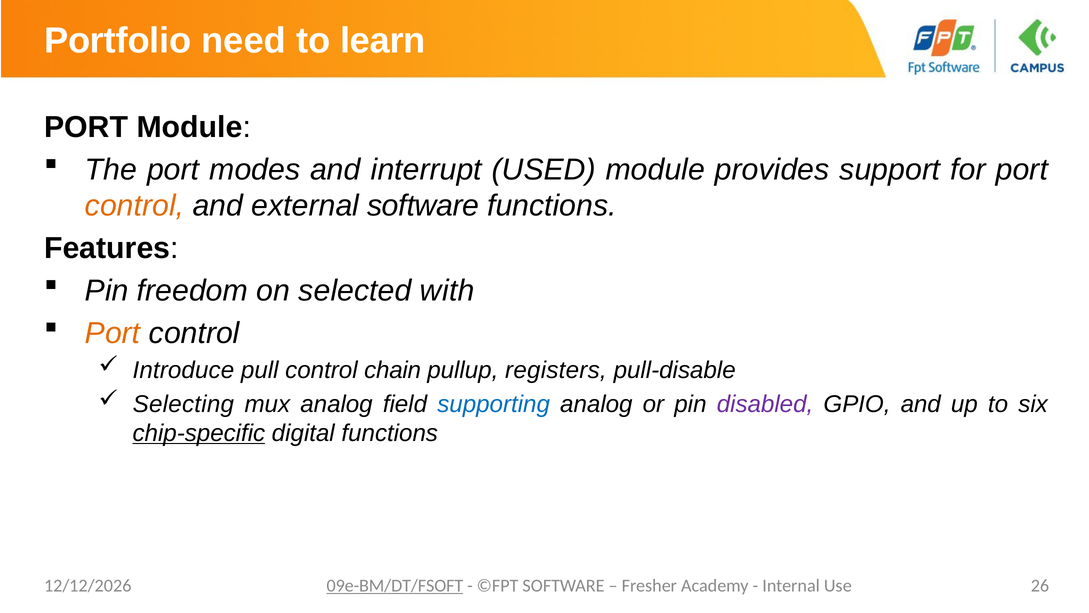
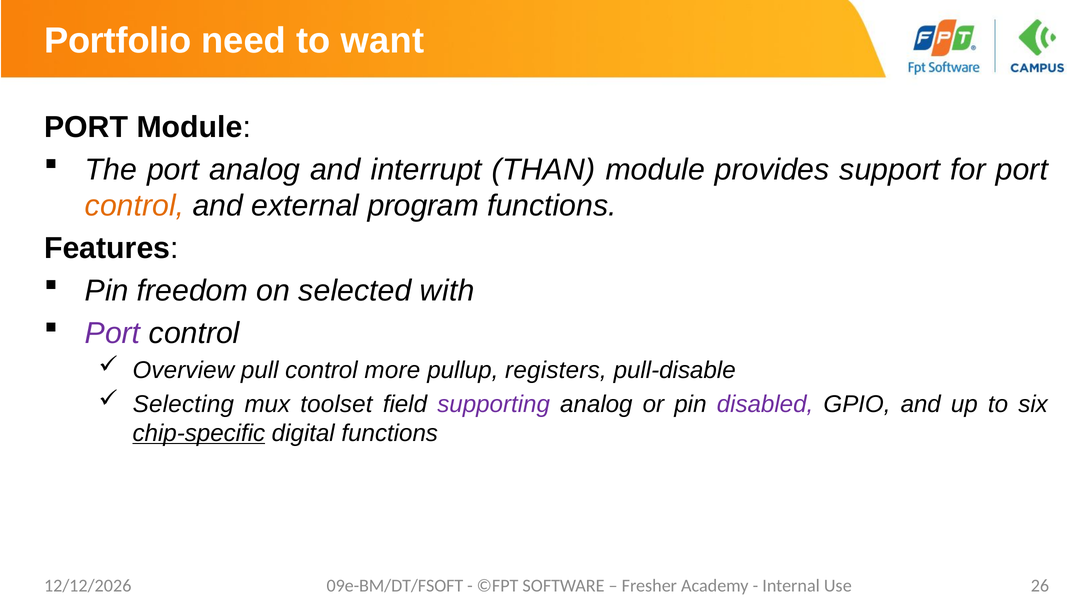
learn: learn -> want (382, 41)
port modes: modes -> analog (255, 169)
USED: USED -> THAN (544, 169)
external software: software -> program (423, 206)
Port colour: orange -> purple (113, 333)
Introduce: Introduce -> Overview (183, 370)
chain: chain -> more (392, 370)
mux analog: analog -> toolset (336, 404)
supporting colour: blue -> purple (494, 404)
09e-BM/DT/FSOFT underline: present -> none (395, 585)
